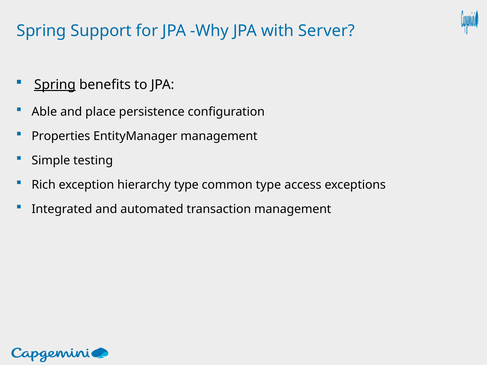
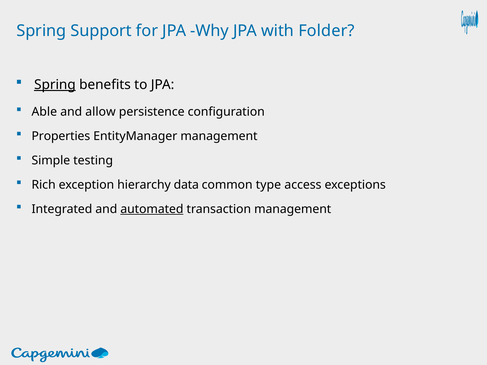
Server: Server -> Folder (327, 31)
place: place -> allow (100, 112)
hierarchy type: type -> data (186, 185)
automated underline: none -> present (152, 209)
